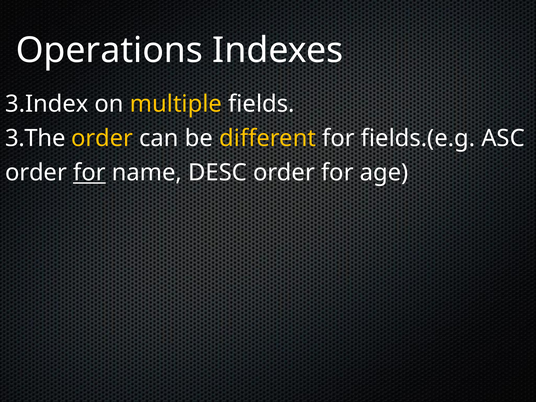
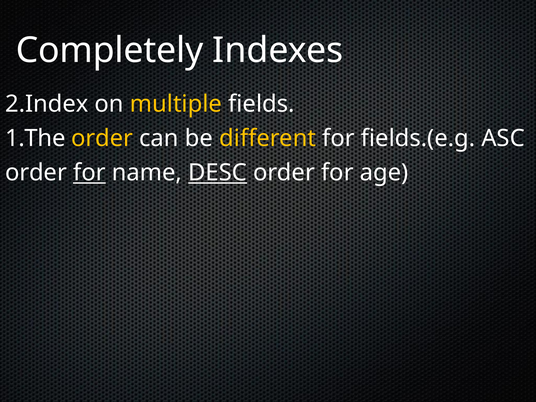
Operations: Operations -> Completely (110, 50)
3.Index: 3.Index -> 2.Index (47, 104)
3.The: 3.The -> 1.The (35, 138)
DESC underline: none -> present (218, 173)
